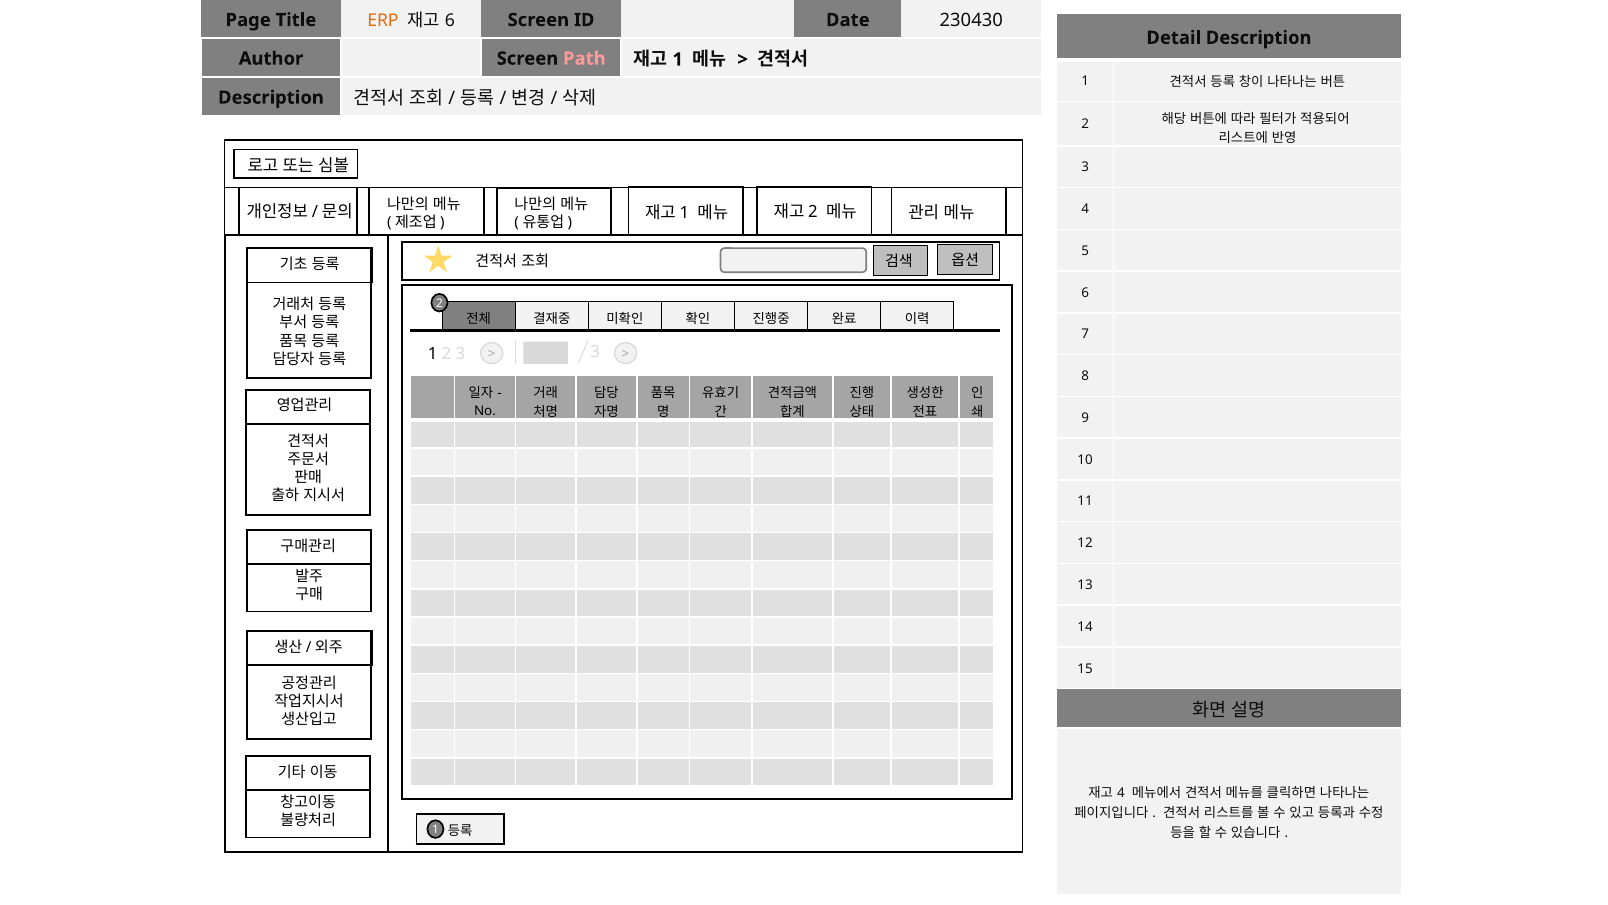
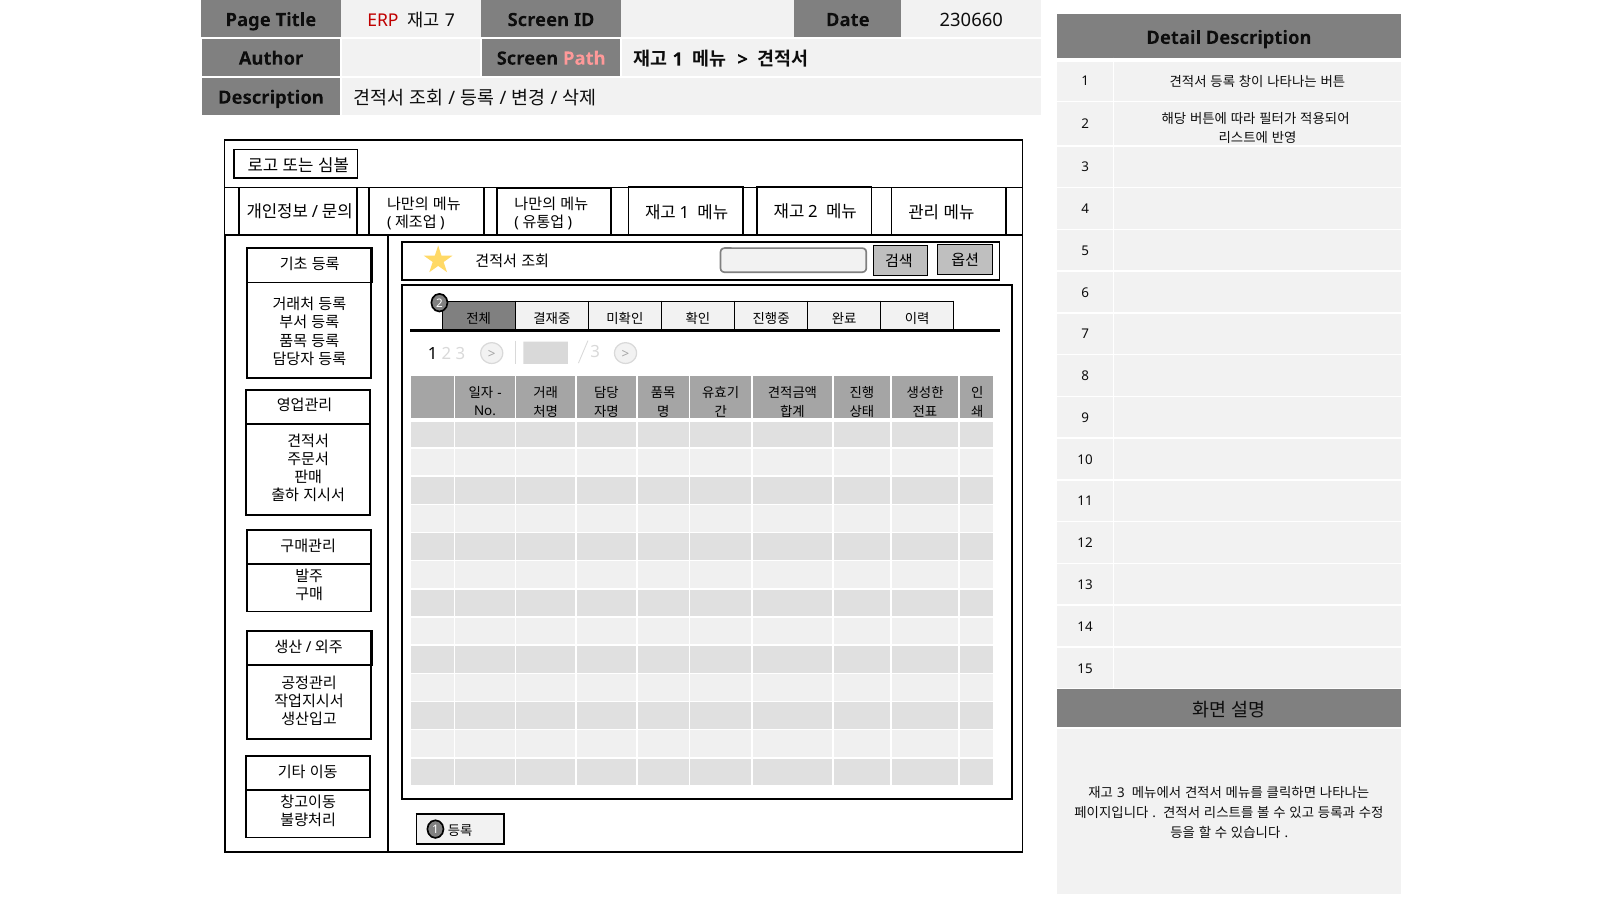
ERP colour: orange -> red (383, 21)
6: 6 -> 7 (450, 21)
230430: 230430 -> 230660 (971, 20)
4: 4 -> 3 (1121, 793)
